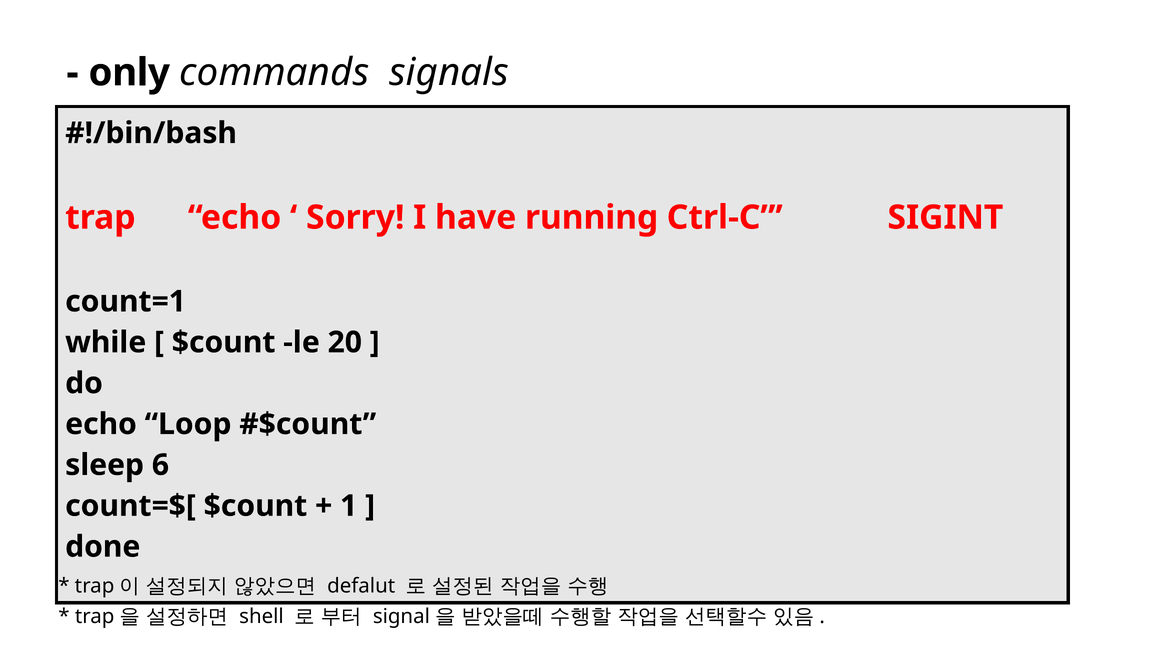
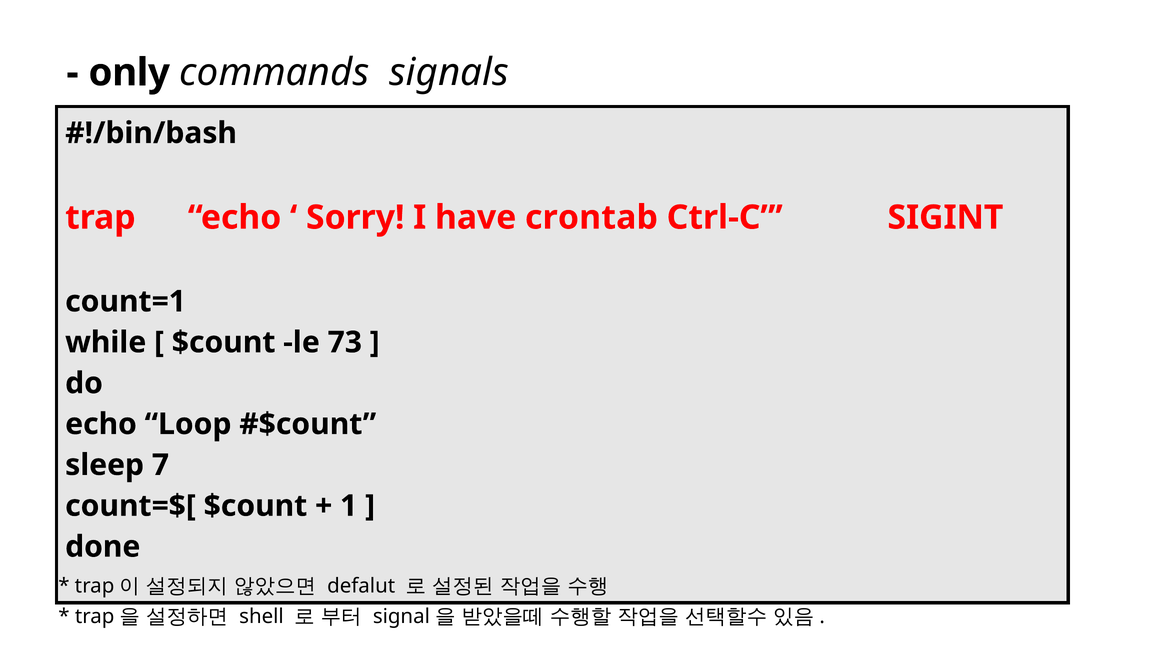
running: running -> crontab (591, 218)
20: 20 -> 73 (345, 342)
6: 6 -> 7 (160, 465)
